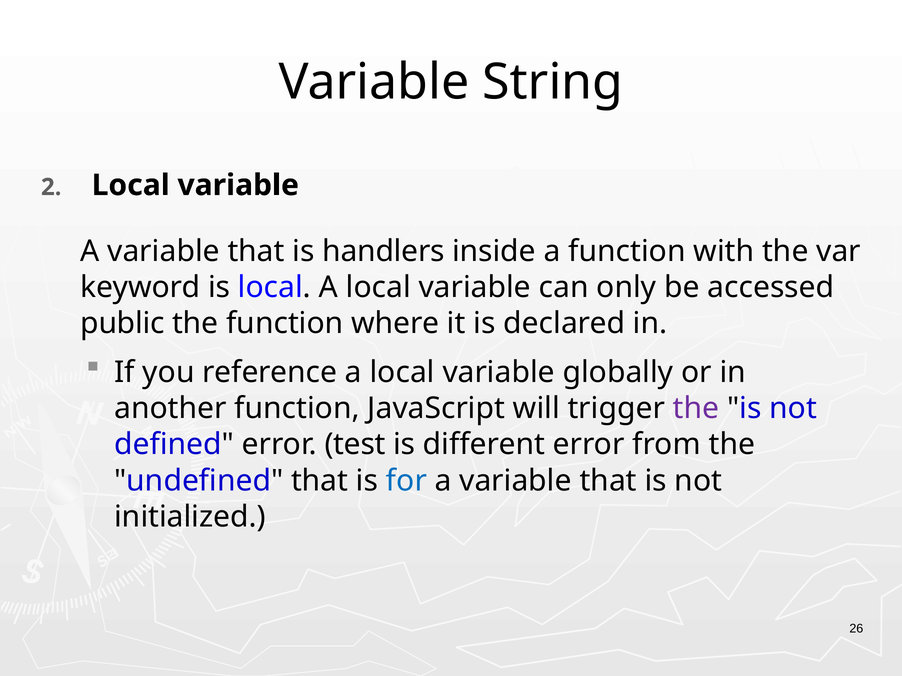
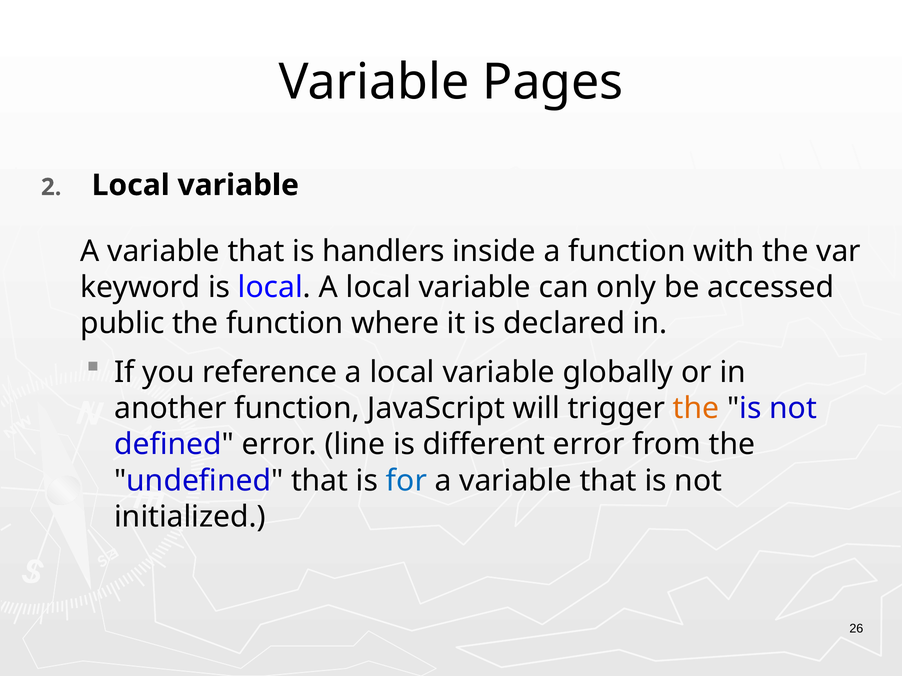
String: String -> Pages (553, 82)
the colour: purple -> orange (696, 409)
test: test -> line (355, 445)
